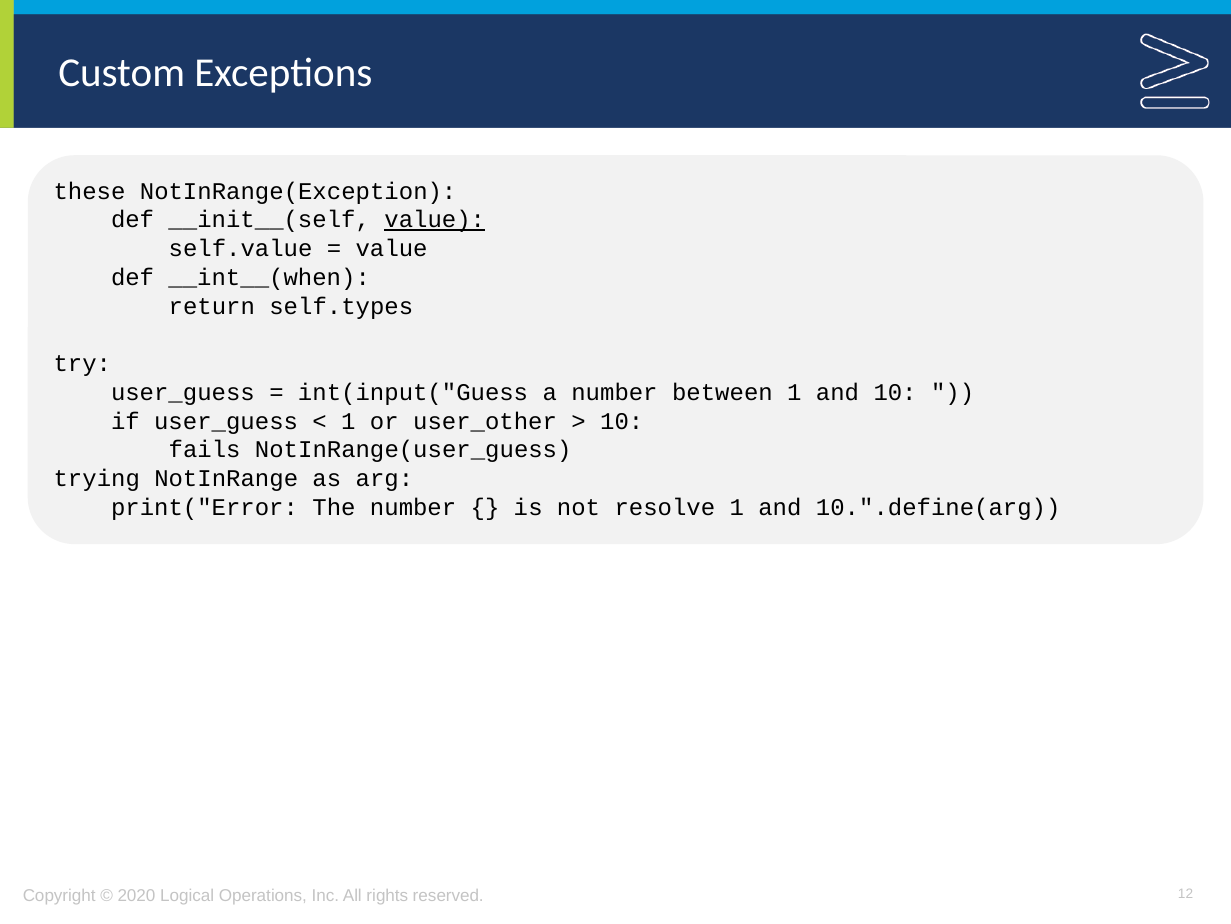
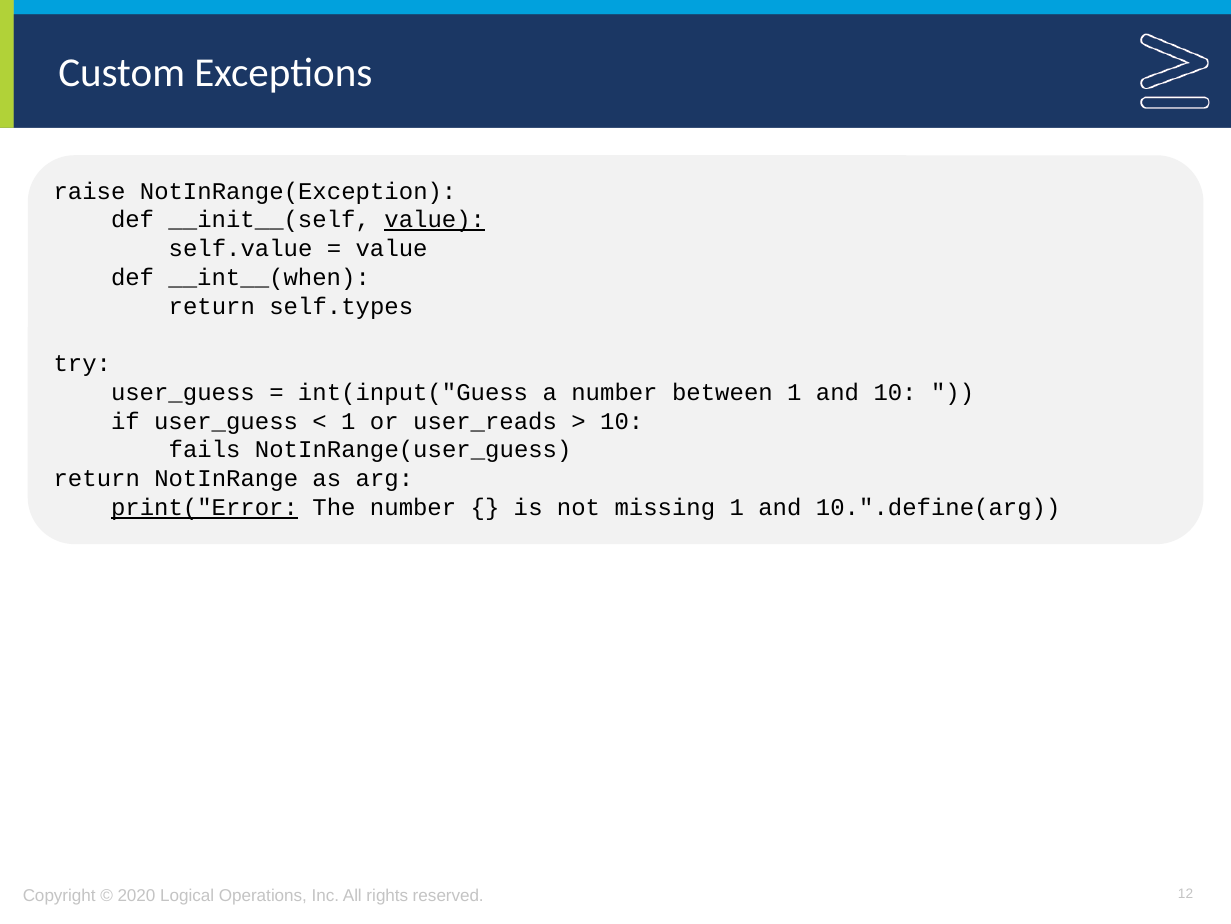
these: these -> raise (89, 191)
user_other: user_other -> user_reads (485, 421)
trying: trying -> return (97, 478)
print("Error underline: none -> present (204, 507)
resolve: resolve -> missing (665, 507)
